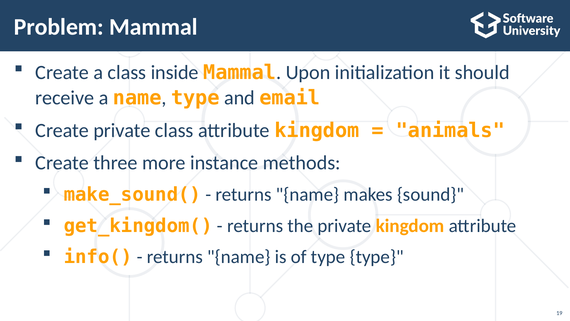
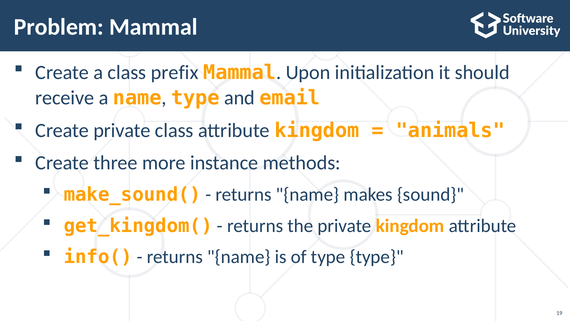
inside: inside -> prefix (175, 72)
